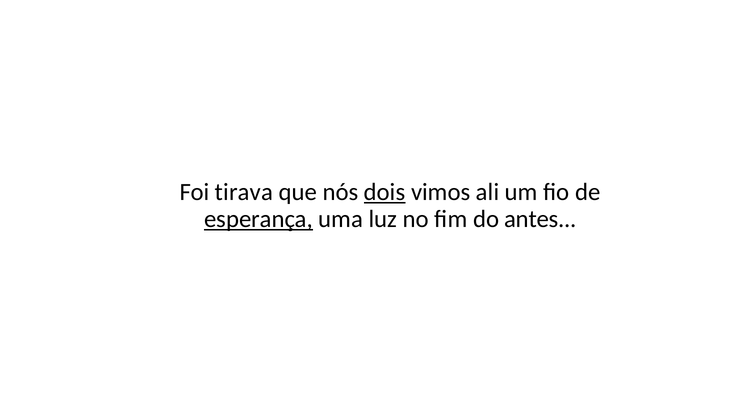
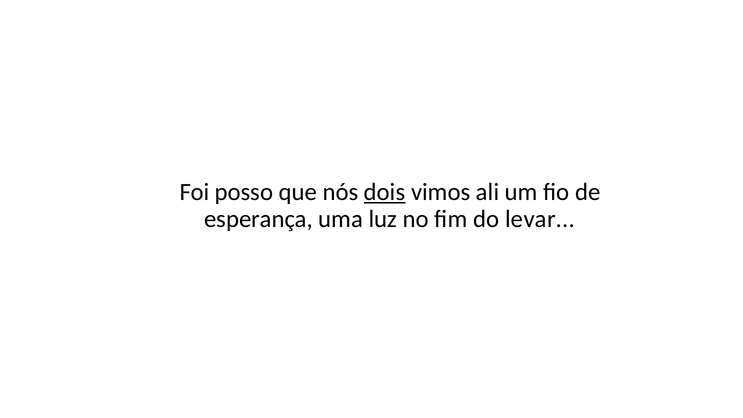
tirava: tirava -> posso (244, 192)
esperança underline: present -> none (259, 219)
antes: antes -> levar (540, 219)
